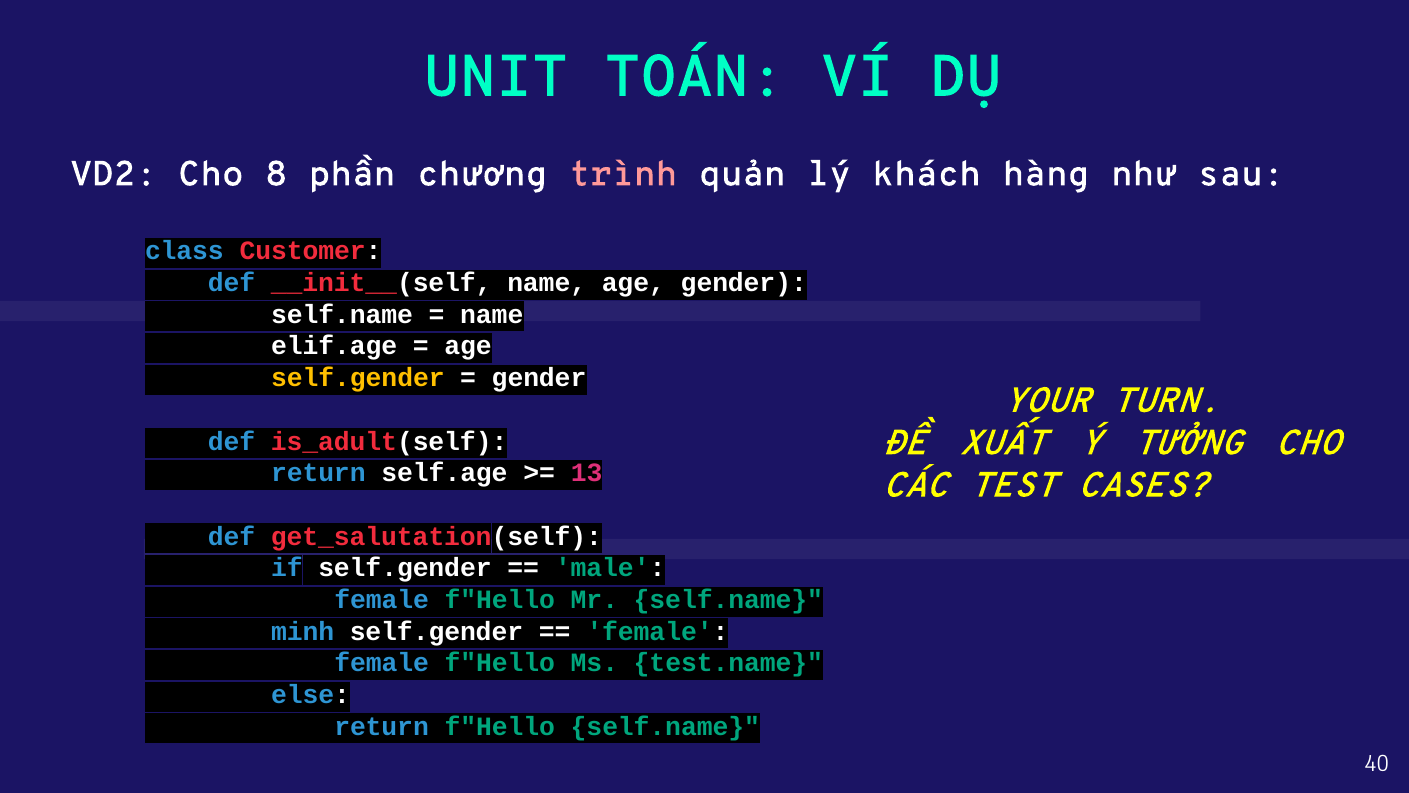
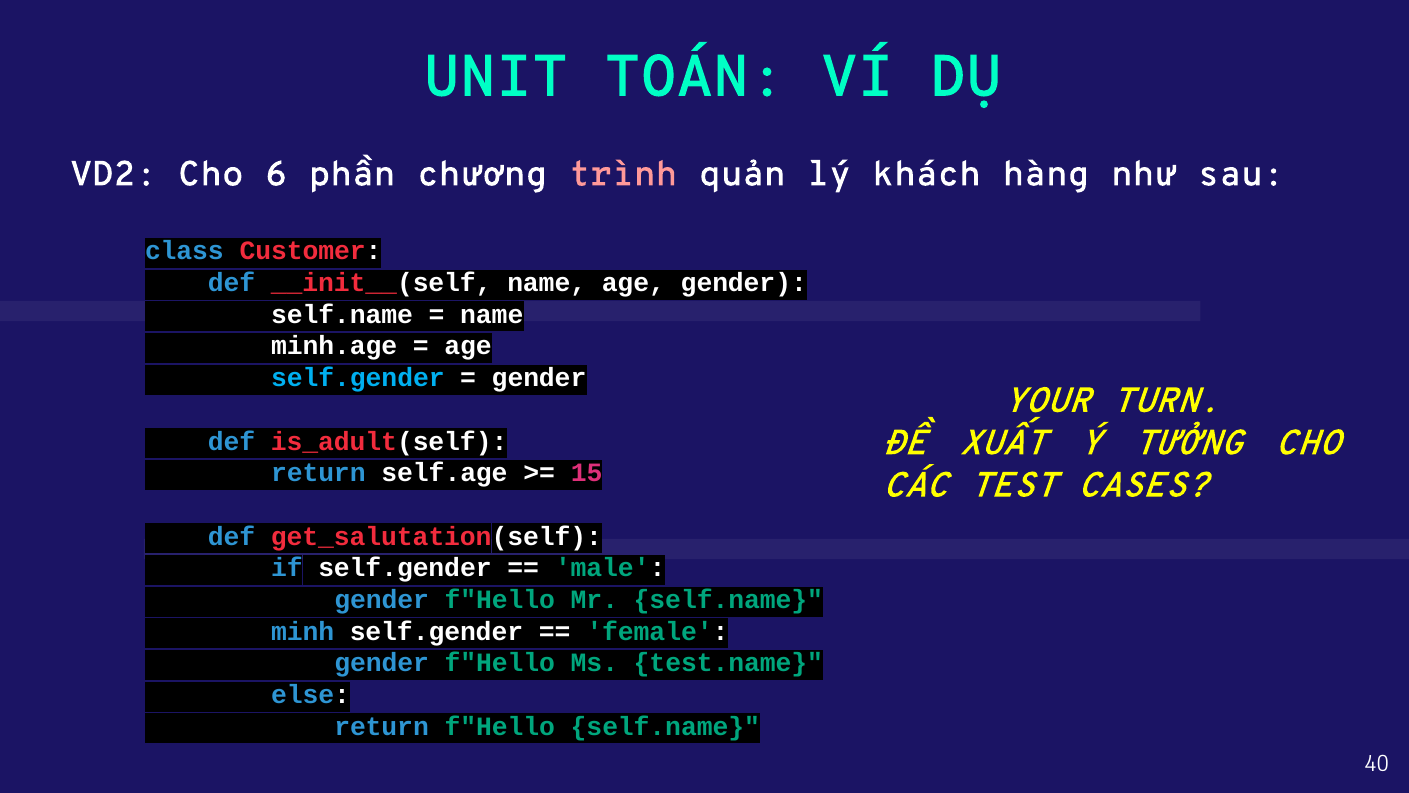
8: 8 -> 6 (276, 174)
elif.age: elif.age -> minh.age (334, 346)
self.gender colour: yellow -> light blue (358, 378)
13: 13 -> 15 (587, 473)
female: female -> gender (382, 599)
female: female -> gender (382, 663)
